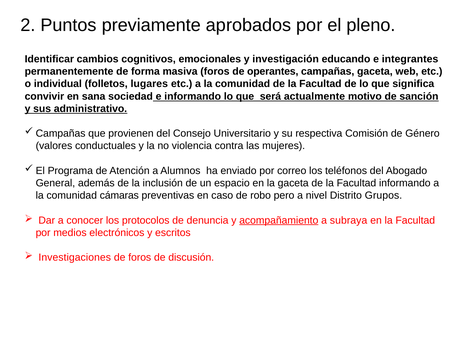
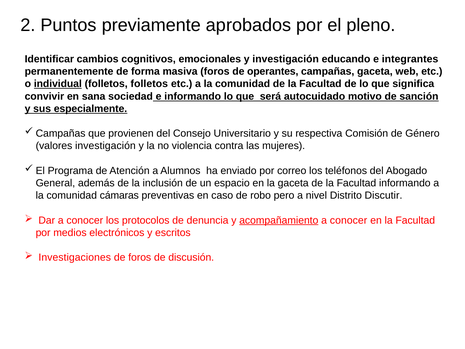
individual underline: none -> present (58, 84)
folletos lugares: lugares -> folletos (149, 84)
actualmente: actualmente -> autocuidado (315, 96)
administrativo: administrativo -> especialmente (91, 109)
valores conductuales: conductuales -> investigación (105, 146)
Grupos: Grupos -> Discutir (384, 195)
subraya: subraya -> conocer (349, 220)
